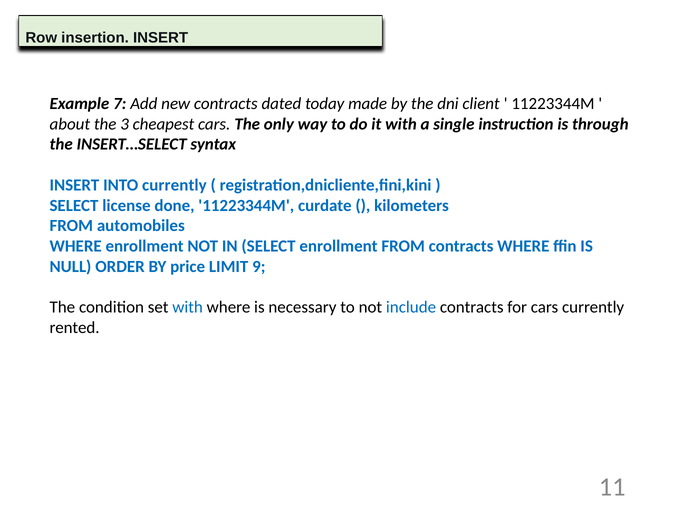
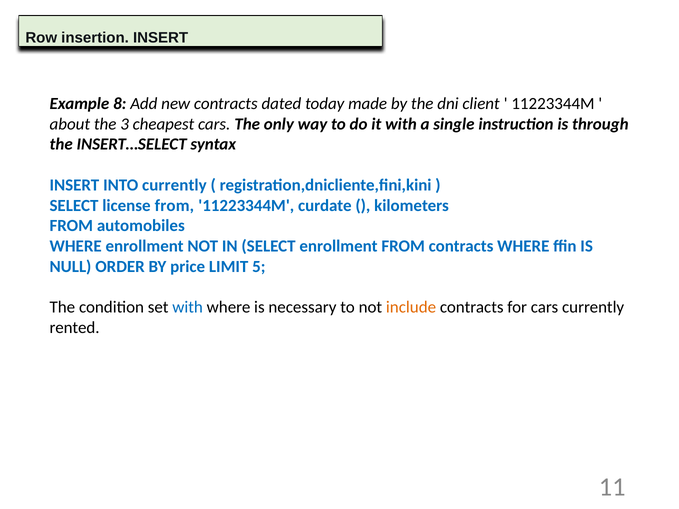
7: 7 -> 8 (120, 104)
license done: done -> from (174, 206)
9: 9 -> 5 (259, 267)
include colour: blue -> orange (411, 307)
